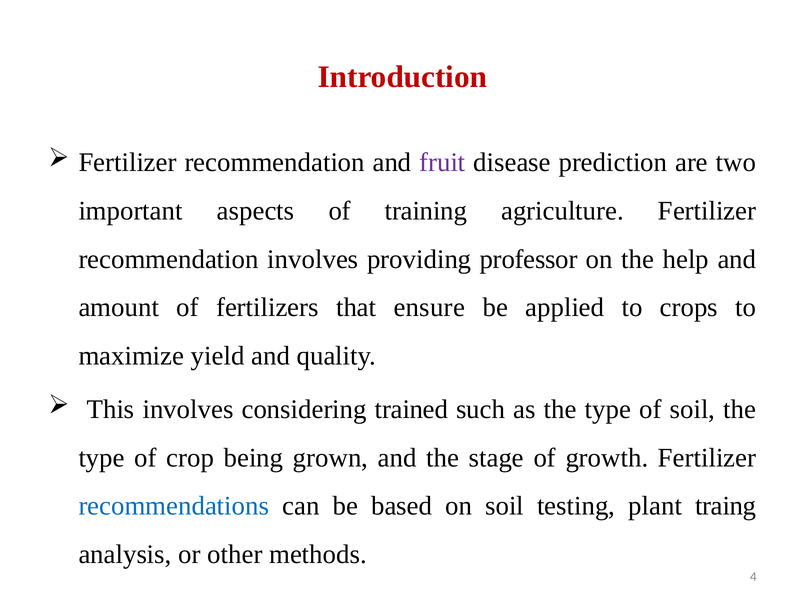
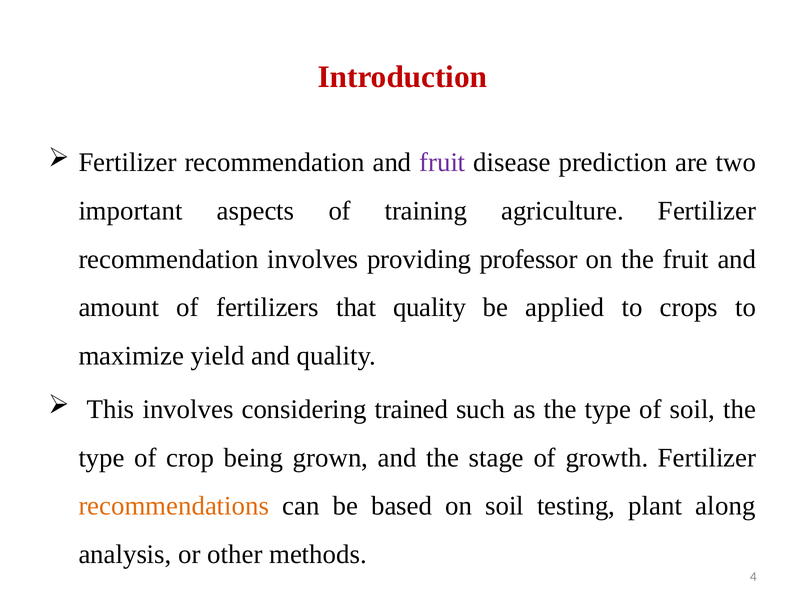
the help: help -> fruit (686, 259)
that ensure: ensure -> quality (430, 307)
recommendations colour: blue -> orange (174, 506)
traing: traing -> along (725, 506)
